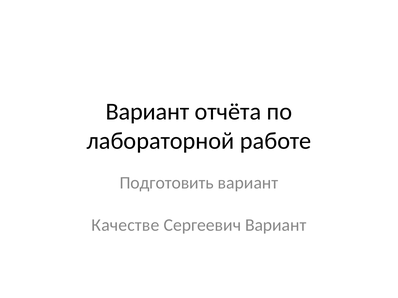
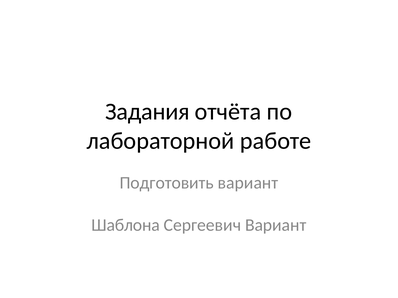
Вариант: Вариант -> Задания (147, 112)
Качестве: Качестве -> Шаблона (126, 225)
